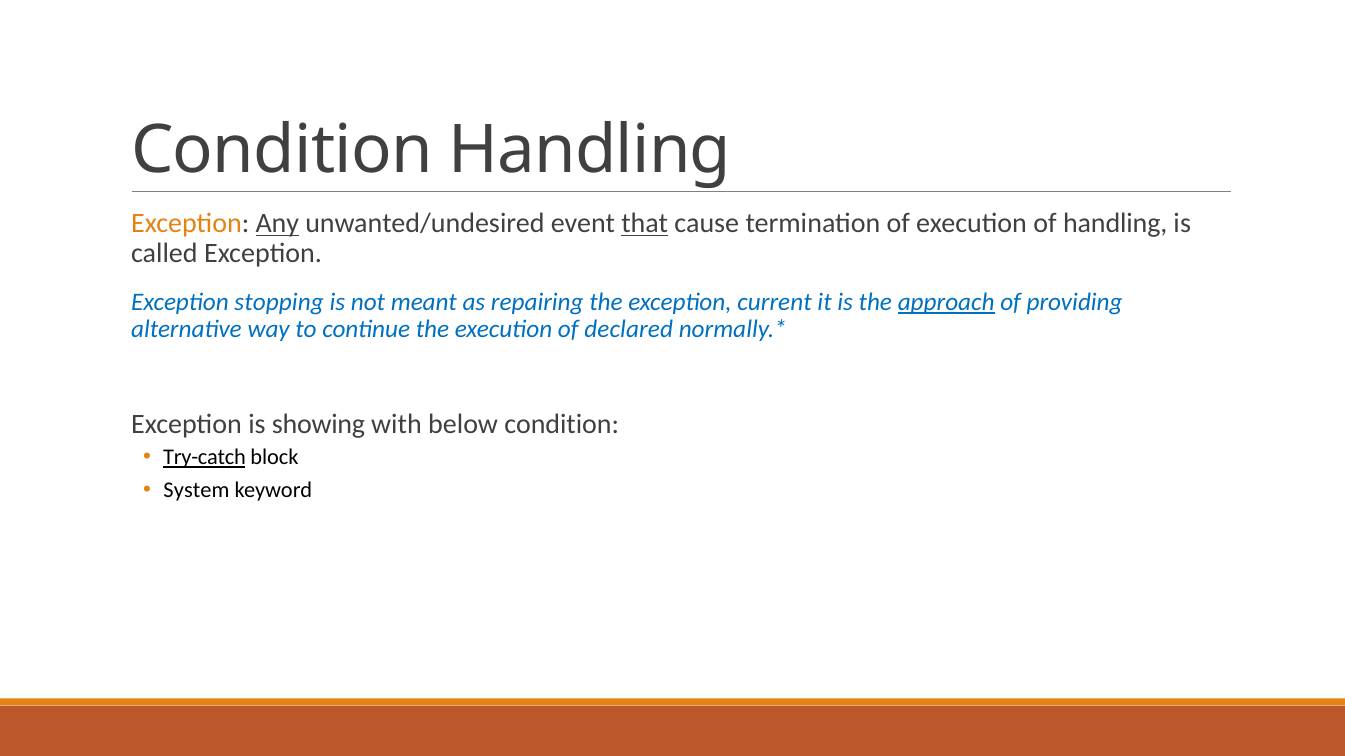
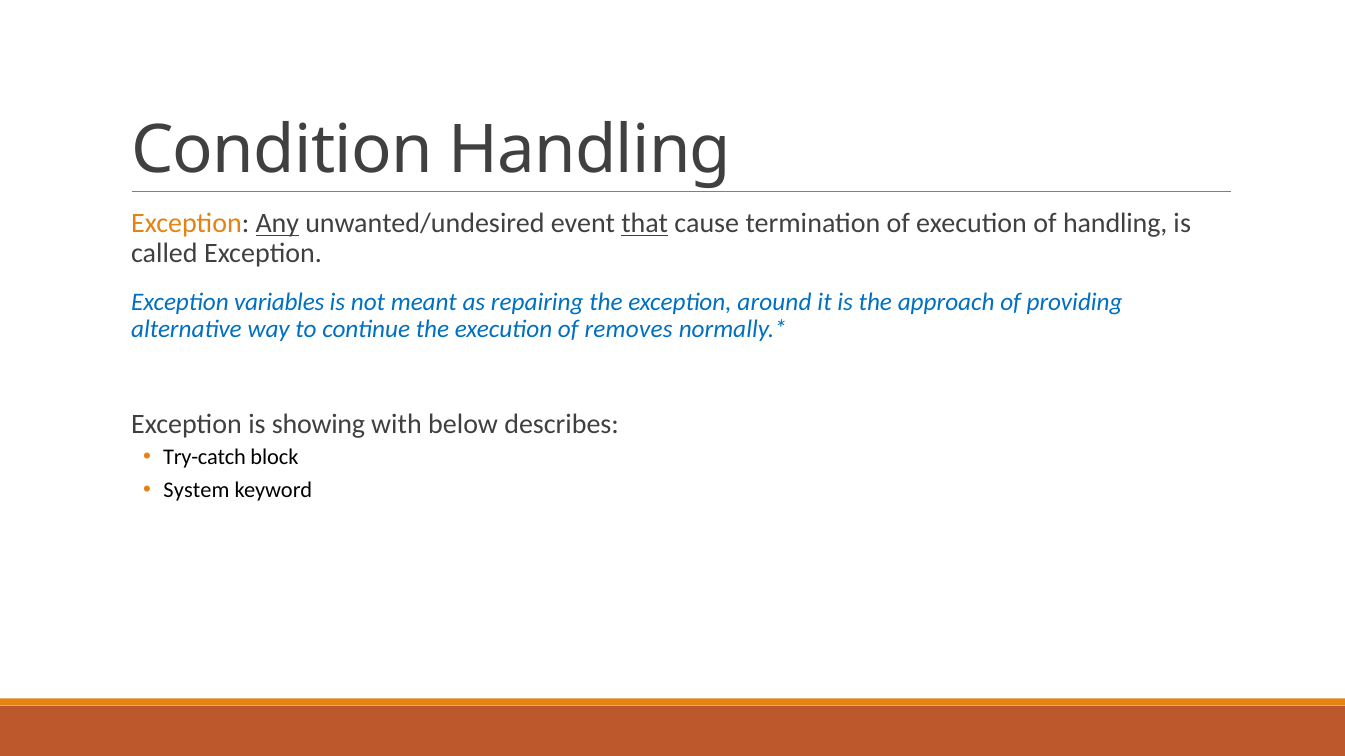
stopping: stopping -> variables (279, 302)
current: current -> around (774, 302)
approach underline: present -> none (946, 302)
declared: declared -> removes (629, 330)
below condition: condition -> describes (562, 425)
Try-catch underline: present -> none (205, 458)
